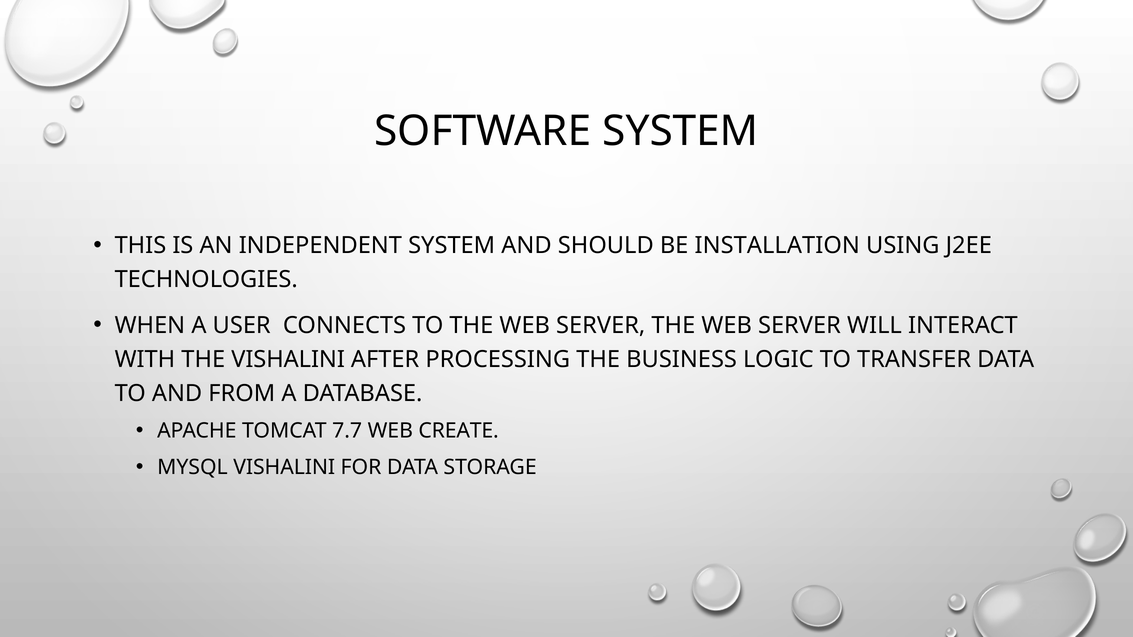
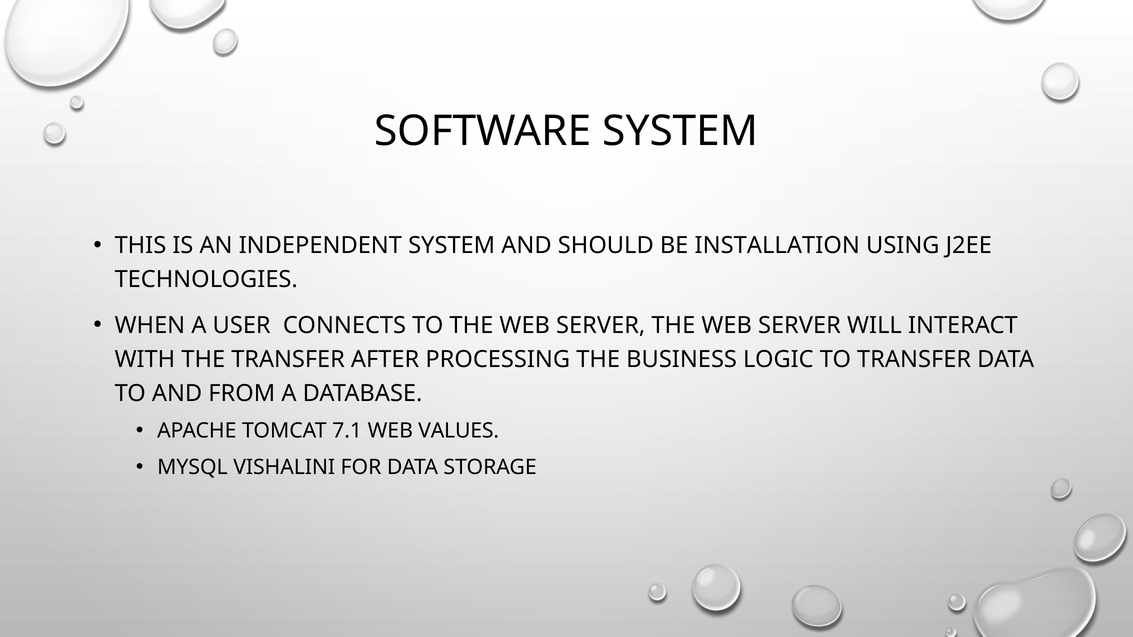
THE VISHALINI: VISHALINI -> TRANSFER (288, 359)
7.7: 7.7 -> 7.1 (347, 431)
CREATE: CREATE -> VALUES (459, 431)
